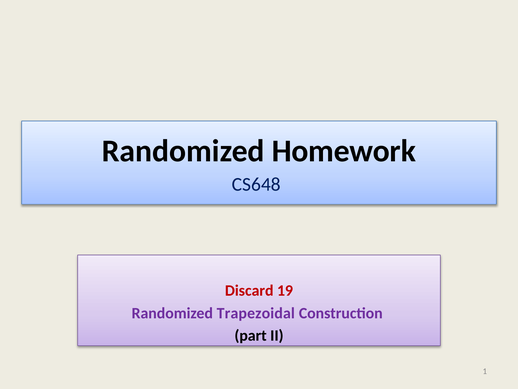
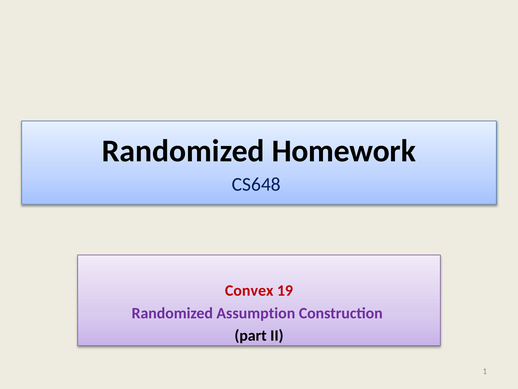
Discard: Discard -> Convex (249, 290)
Trapezoidal: Trapezoidal -> Assumption (256, 313)
